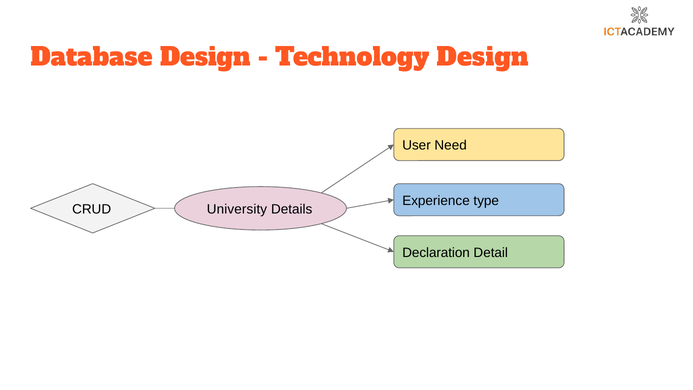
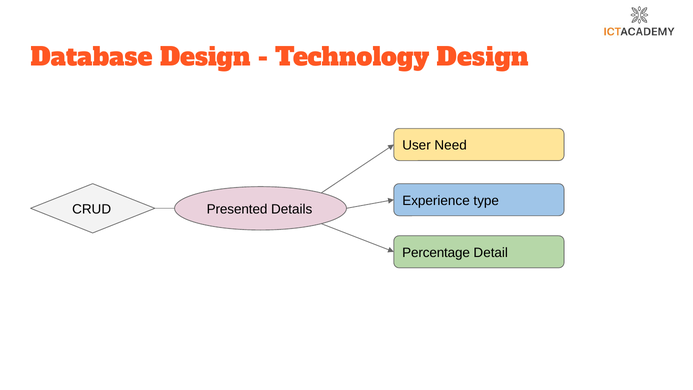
University: University -> Presented (237, 209)
Declaration: Declaration -> Percentage (436, 253)
